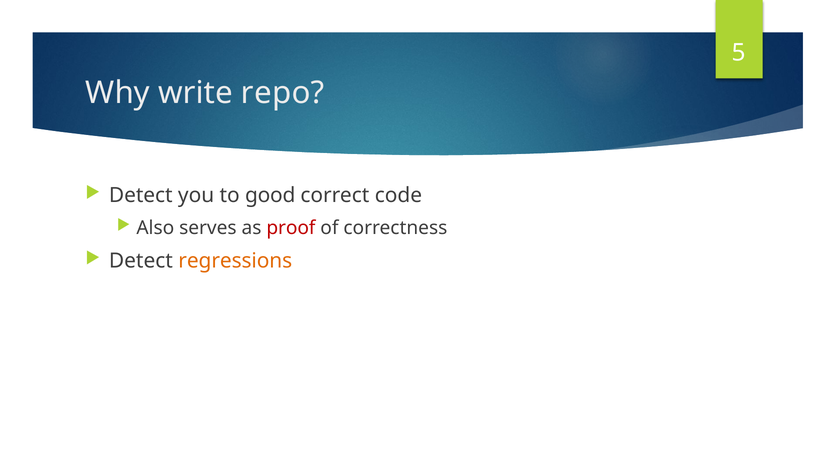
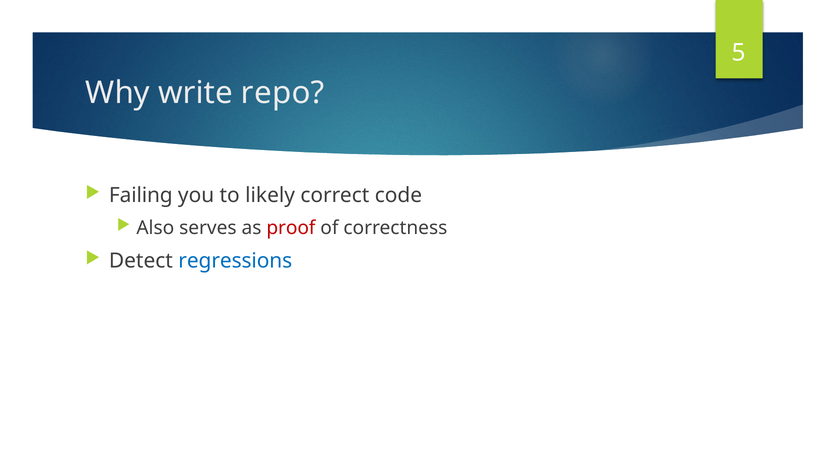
Detect: Detect -> Failing (141, 196)
good: good -> likely (270, 196)
regressions colour: orange -> blue (235, 261)
